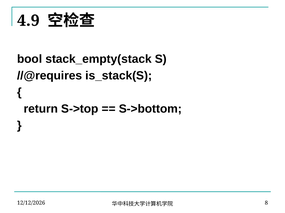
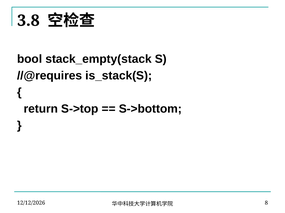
4.9: 4.9 -> 3.8 (28, 21)
